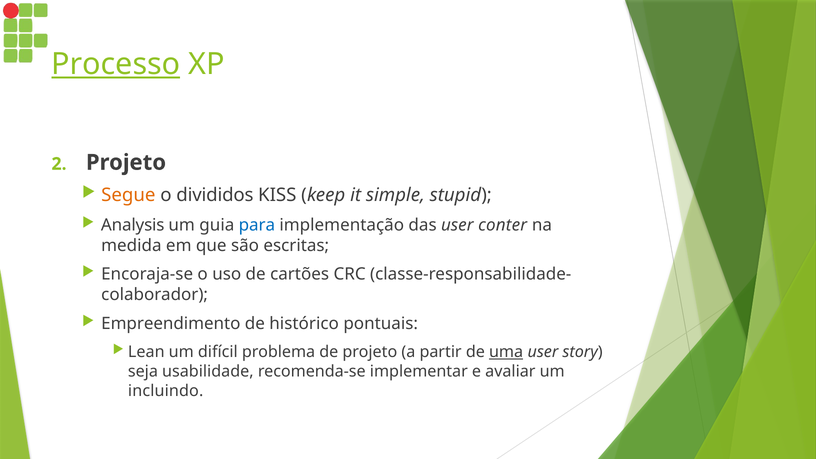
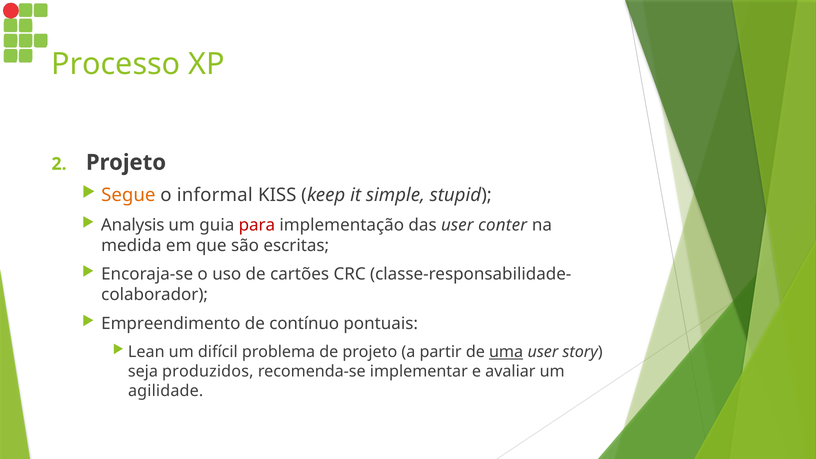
Processo underline: present -> none (116, 64)
divididos: divididos -> informal (215, 195)
para colour: blue -> red (257, 225)
histórico: histórico -> contínuo (304, 324)
usabilidade: usabilidade -> produzidos (208, 371)
incluindo: incluindo -> agilidade (166, 391)
